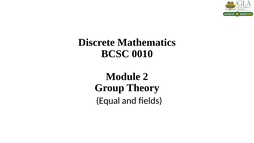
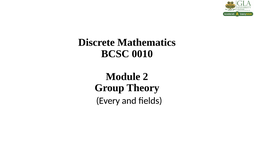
Equal: Equal -> Every (108, 101)
